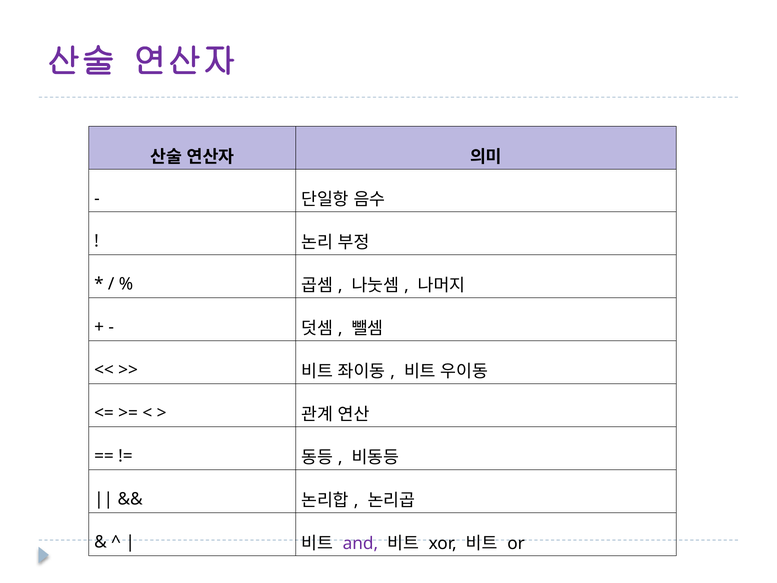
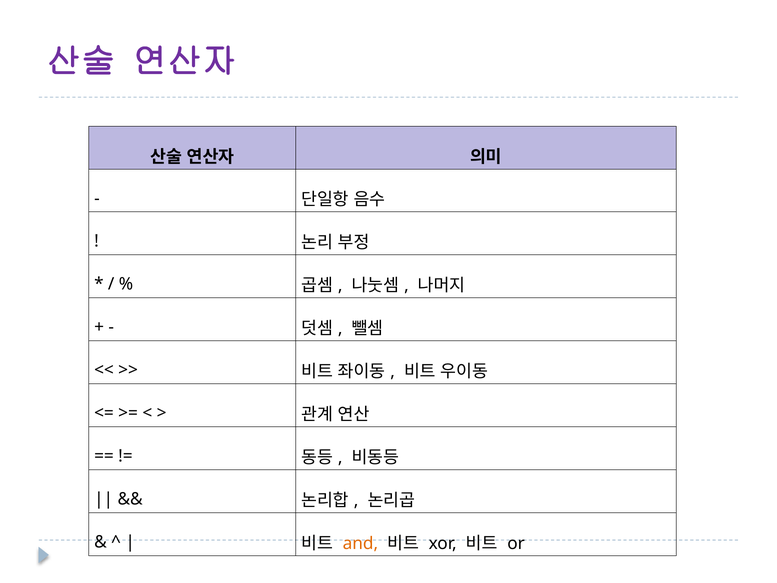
and colour: purple -> orange (360, 543)
